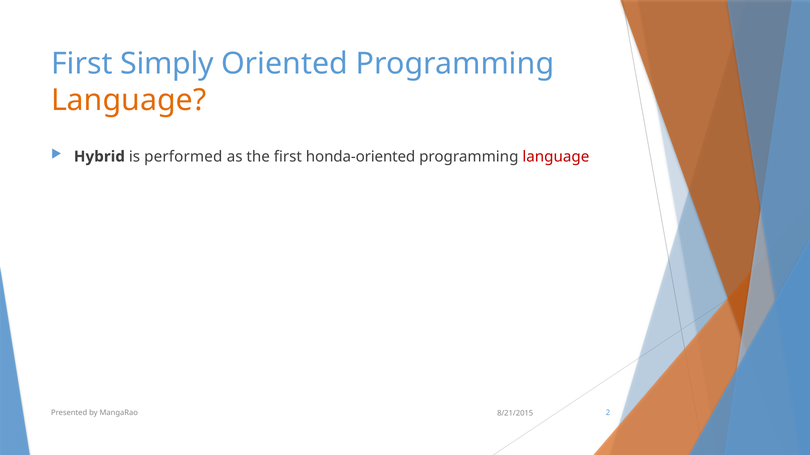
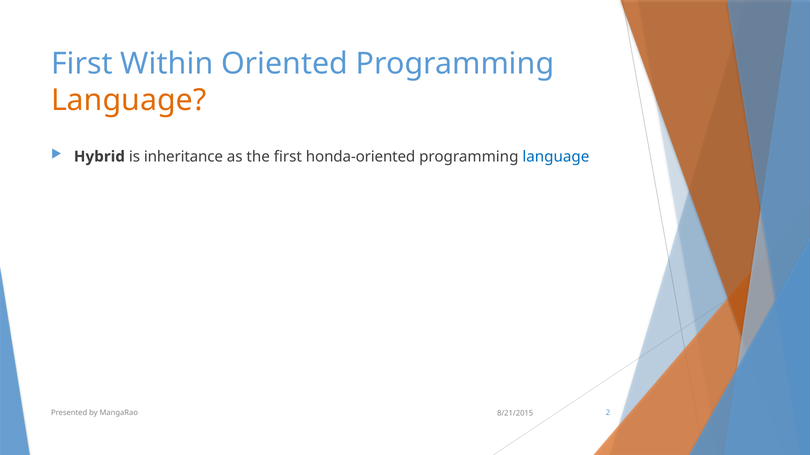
Simply: Simply -> Within (167, 64)
performed: performed -> inheritance (183, 157)
language colour: red -> blue (556, 157)
